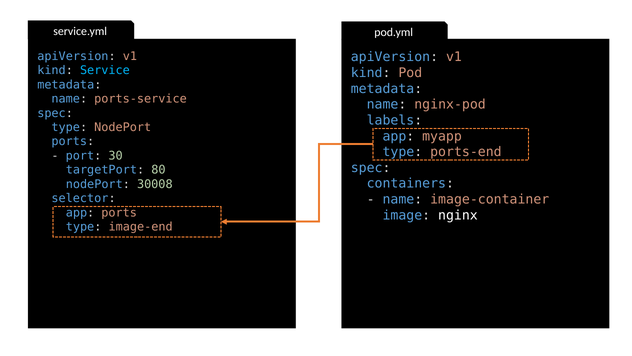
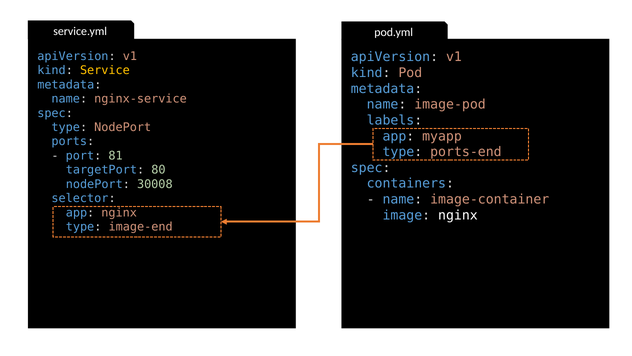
Service colour: light blue -> yellow (105, 70)
ports-service: ports-service -> nginx-service (141, 99)
nginx-pod: nginx-pod -> image-pod (450, 104)
30: 30 -> 81 (116, 156)
app ports: ports -> nginx (119, 212)
